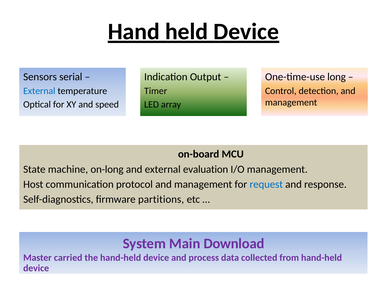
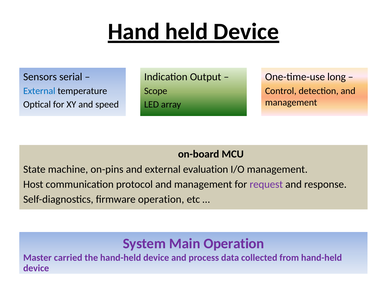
Timer: Timer -> Scope (156, 91)
on-long: on-long -> on-pins (107, 169)
request colour: blue -> purple (266, 184)
firmware partitions: partitions -> operation (161, 199)
Main Download: Download -> Operation (234, 244)
